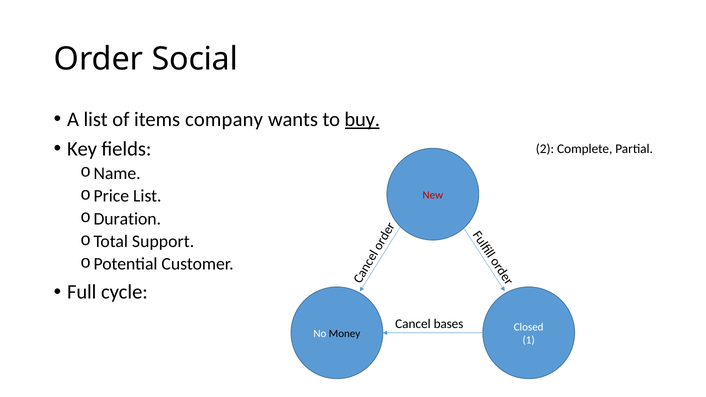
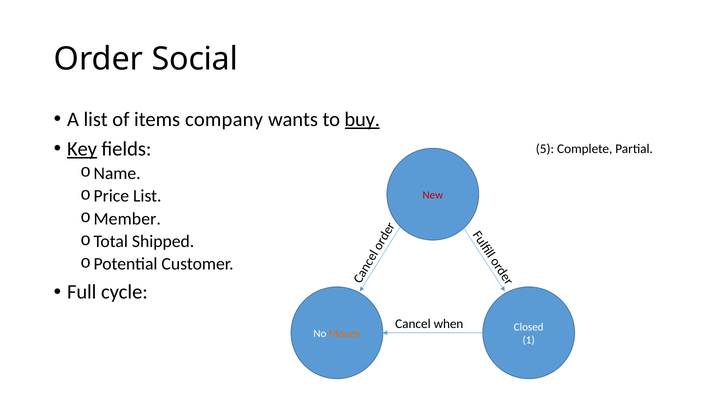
Key underline: none -> present (82, 149)
2: 2 -> 5 (545, 149)
Duration: Duration -> Member (127, 219)
Support: Support -> Shipped (163, 241)
bases: bases -> when (449, 324)
Money colour: black -> orange (345, 334)
